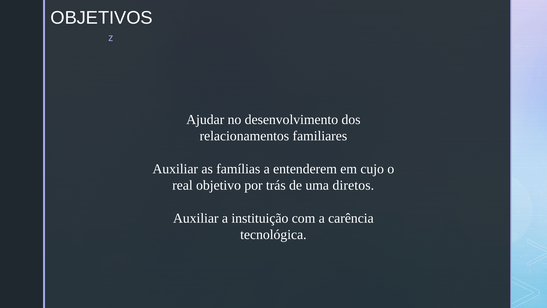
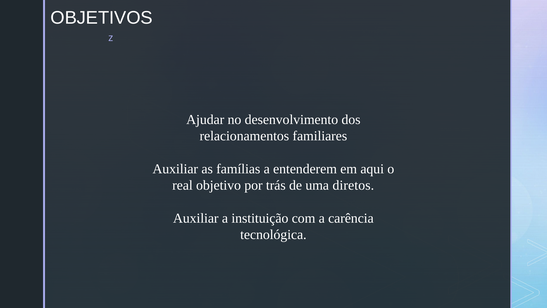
cujo: cujo -> aqui (372, 169)
